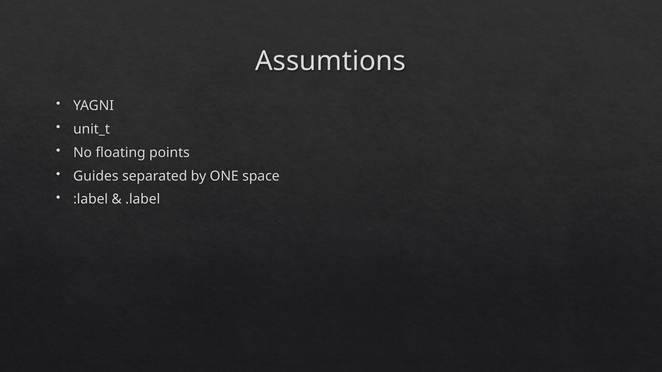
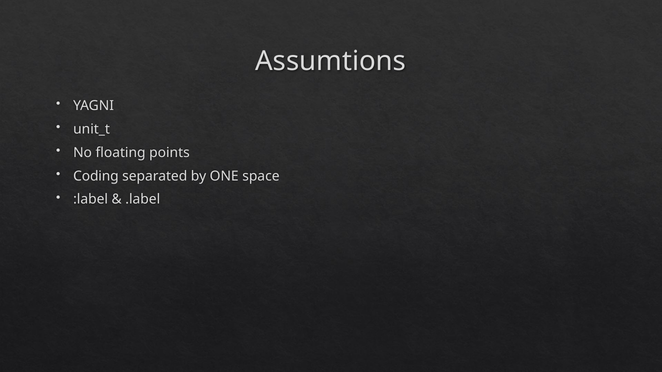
Guides: Guides -> Coding (96, 176)
